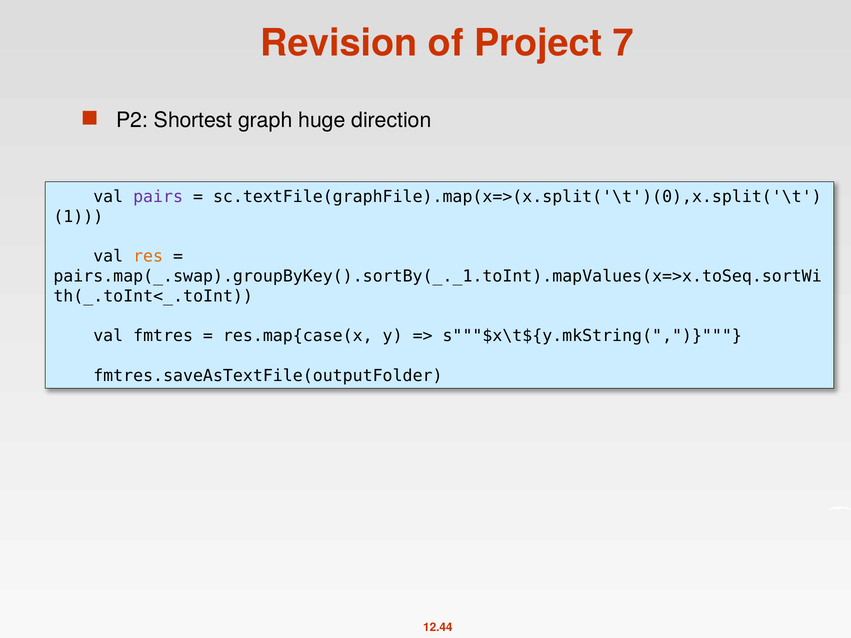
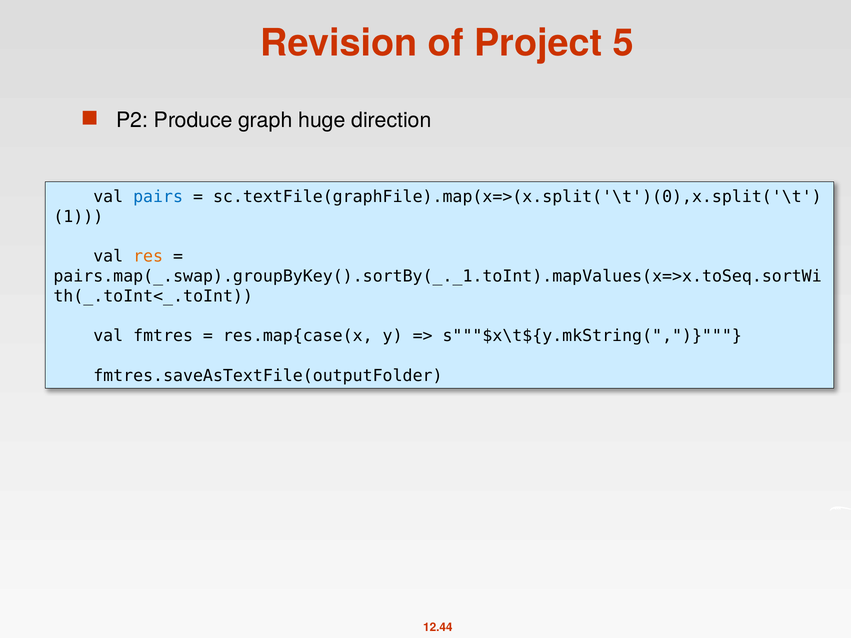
7: 7 -> 5 (623, 43)
Shortest: Shortest -> Produce (193, 120)
pairs colour: purple -> blue (158, 197)
